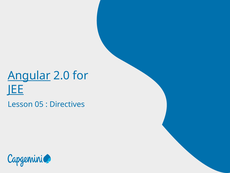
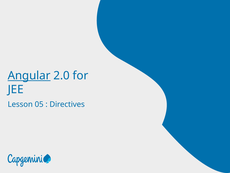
JEE underline: present -> none (16, 89)
